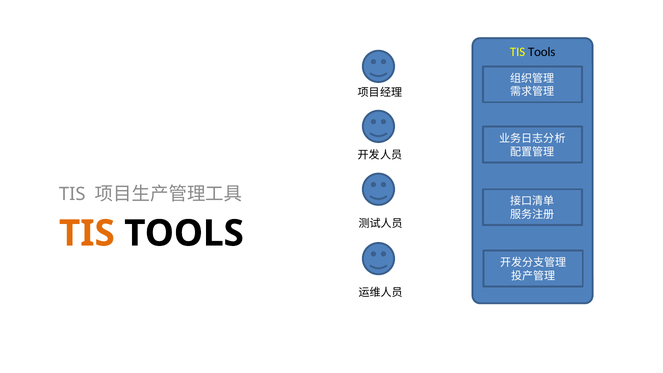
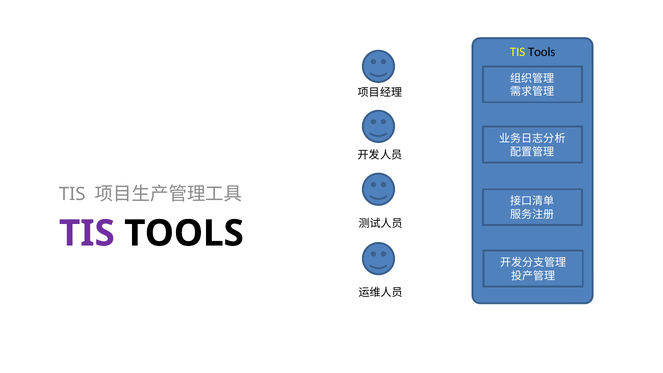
TIS colour: orange -> purple (87, 233)
